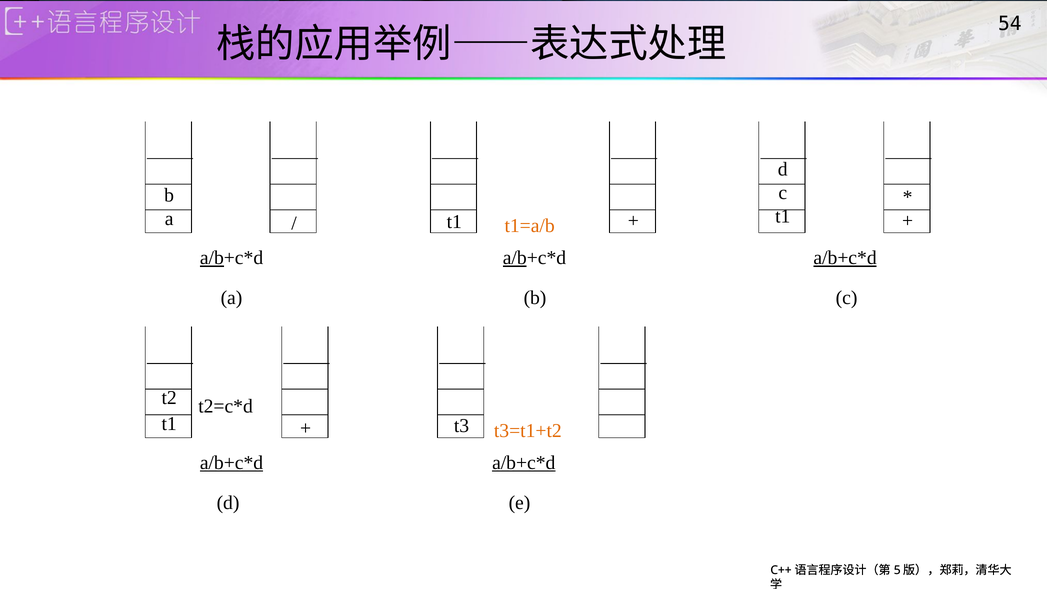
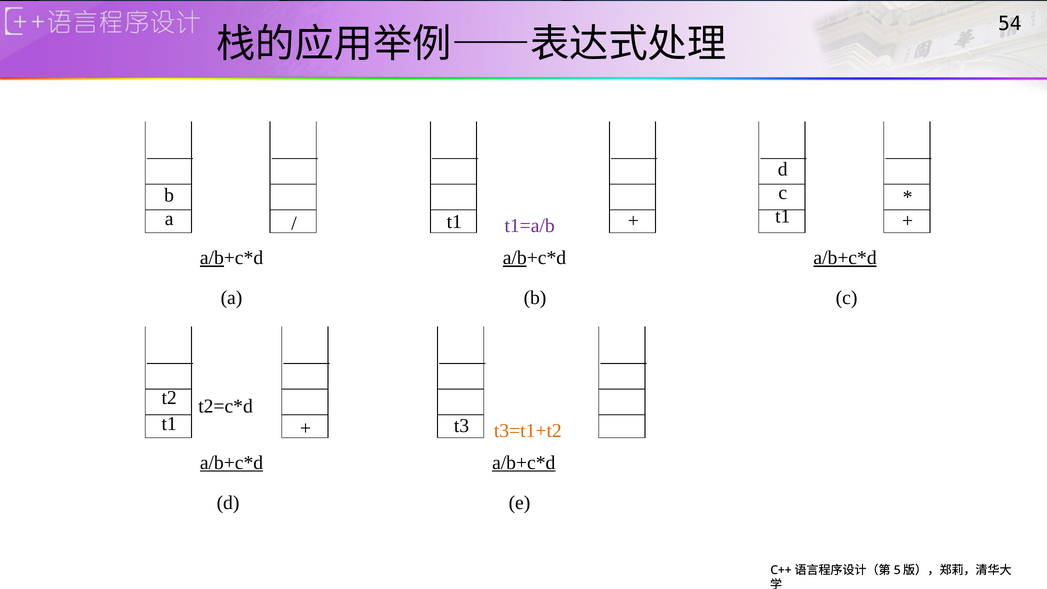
t1=a/b colour: orange -> purple (530, 226)
